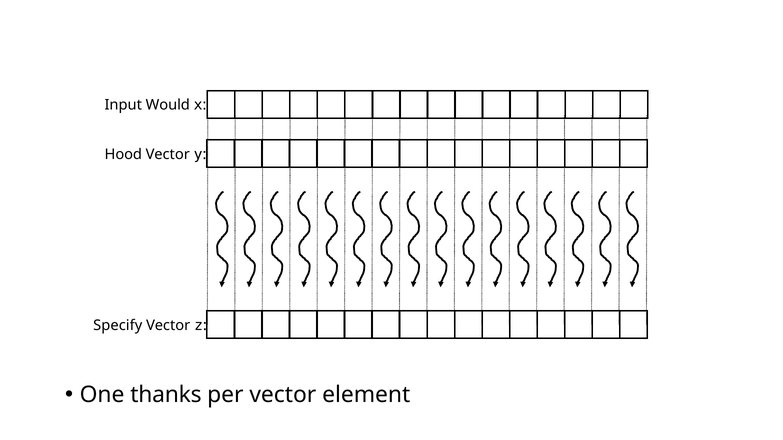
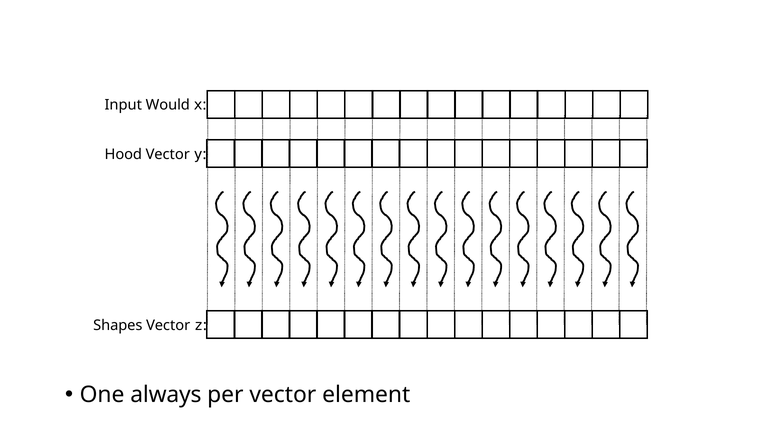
Specify: Specify -> Shapes (118, 326)
thanks: thanks -> always (166, 395)
